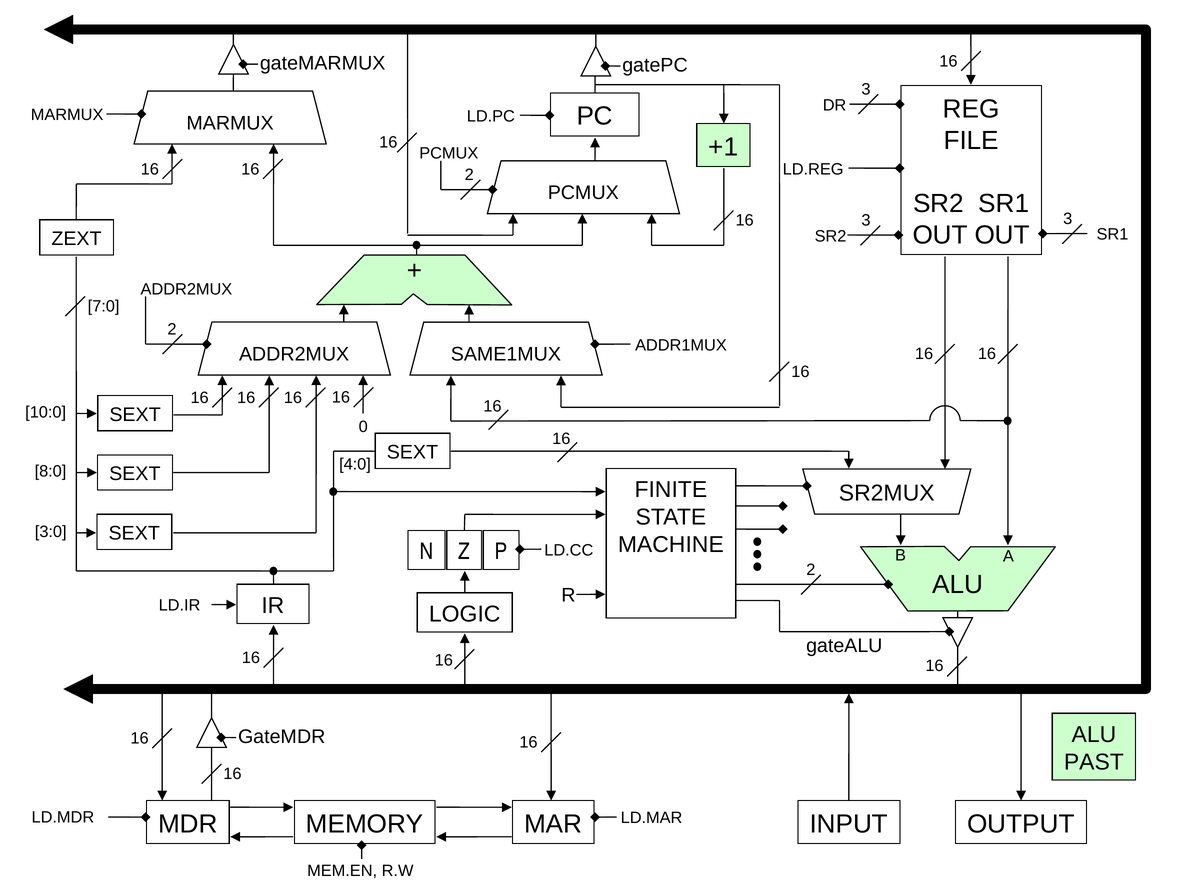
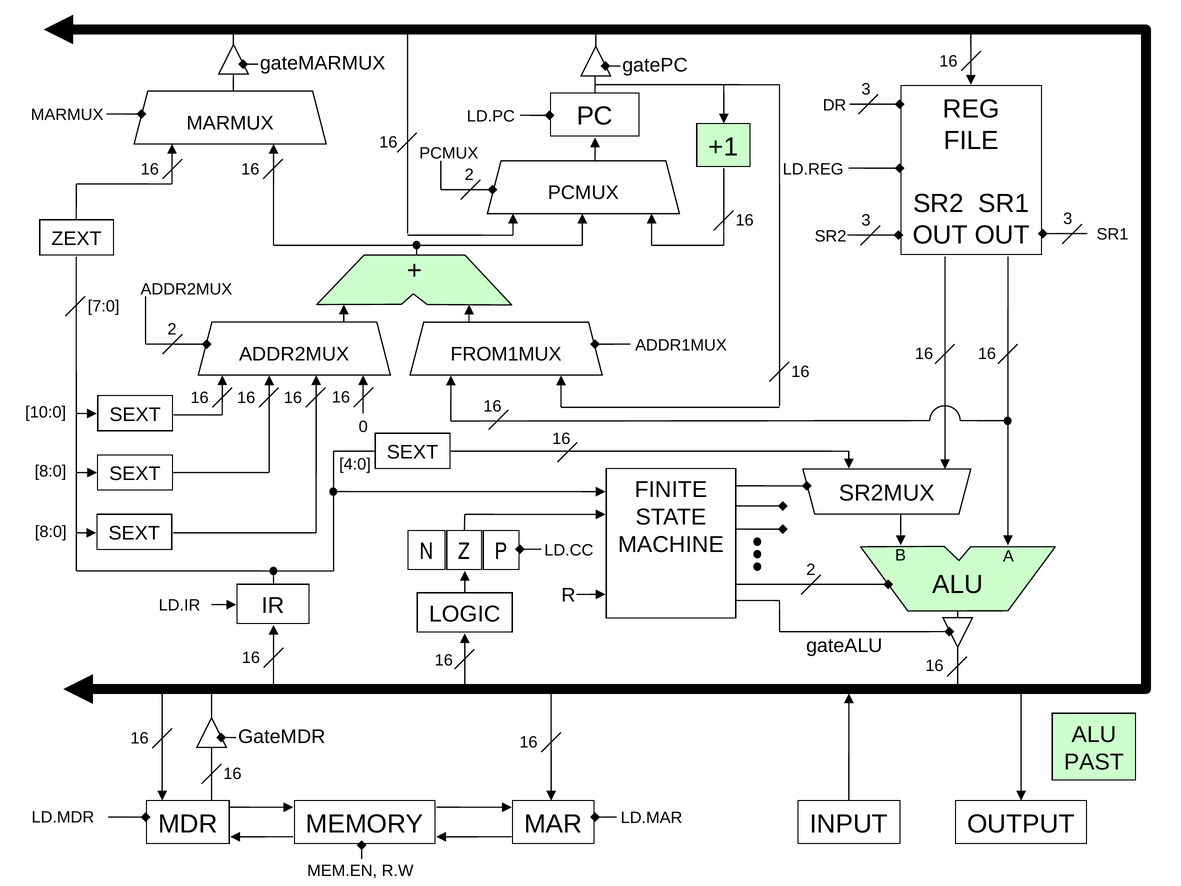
SAME1MUX: SAME1MUX -> FROM1MUX (506, 354)
3:0: 3:0 -> 8:0 (51, 532)
